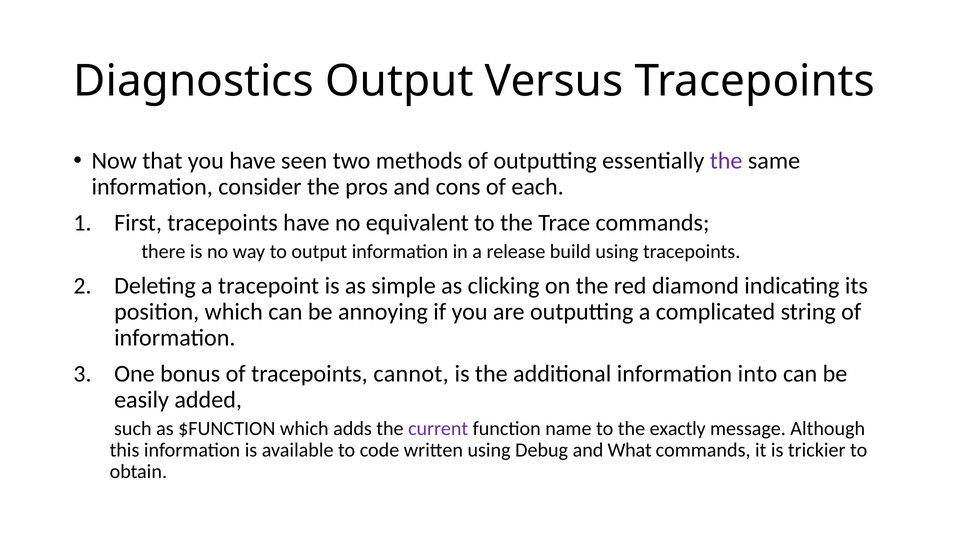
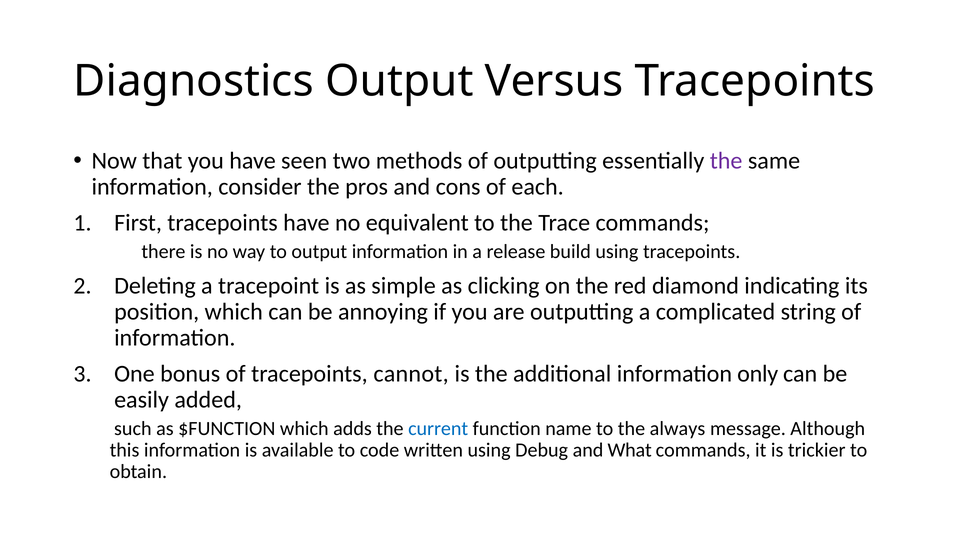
into: into -> only (758, 374)
current colour: purple -> blue (438, 429)
exactly: exactly -> always (678, 429)
